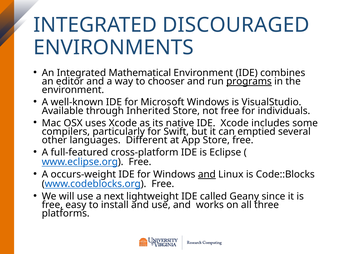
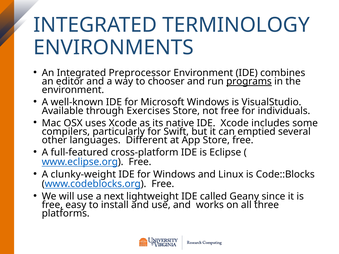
DISCOURAGED: DISCOURAGED -> TERMINOLOGY (236, 25)
Mathematical: Mathematical -> Preprocessor (140, 73)
Inherited: Inherited -> Exercises (148, 111)
occurs-weight: occurs-weight -> clunky-weight (83, 175)
and underline: present -> none (207, 175)
